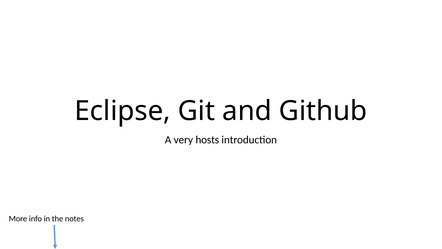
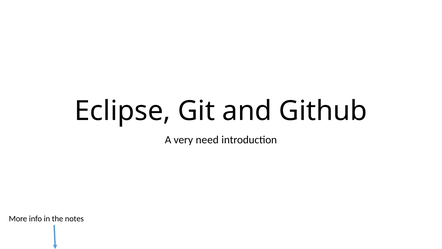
hosts: hosts -> need (207, 140)
